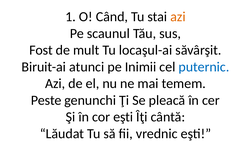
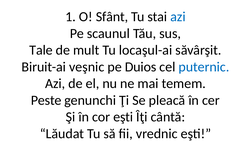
Când: Când -> Sfânt (112, 17)
azi colour: orange -> blue (178, 17)
Fost: Fost -> Tale (41, 50)
atunci: atunci -> veşnic (87, 67)
Inimii: Inimii -> Duios (141, 67)
